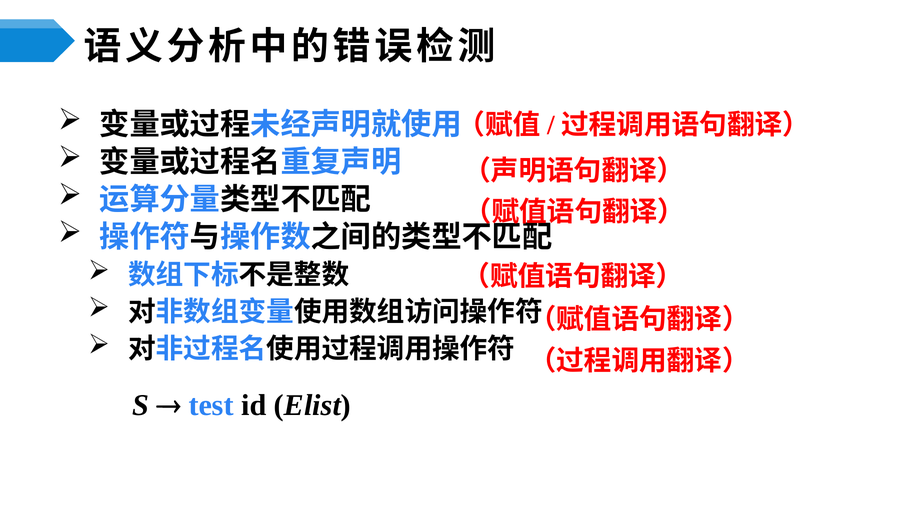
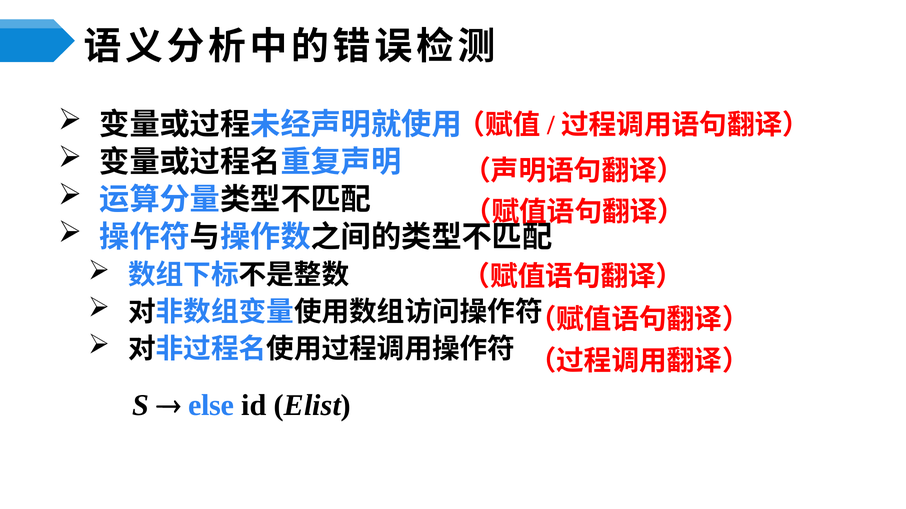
test: test -> else (211, 406)
